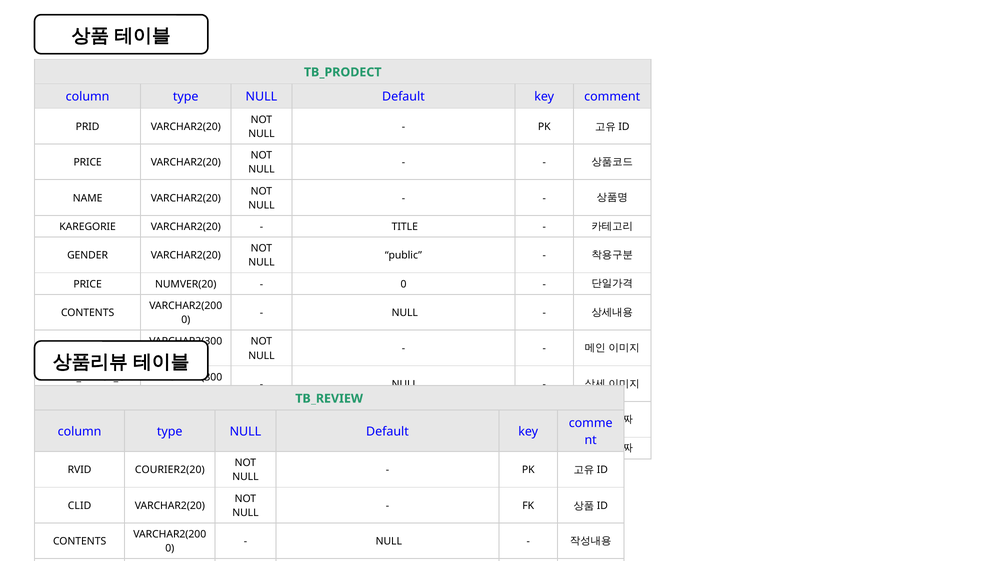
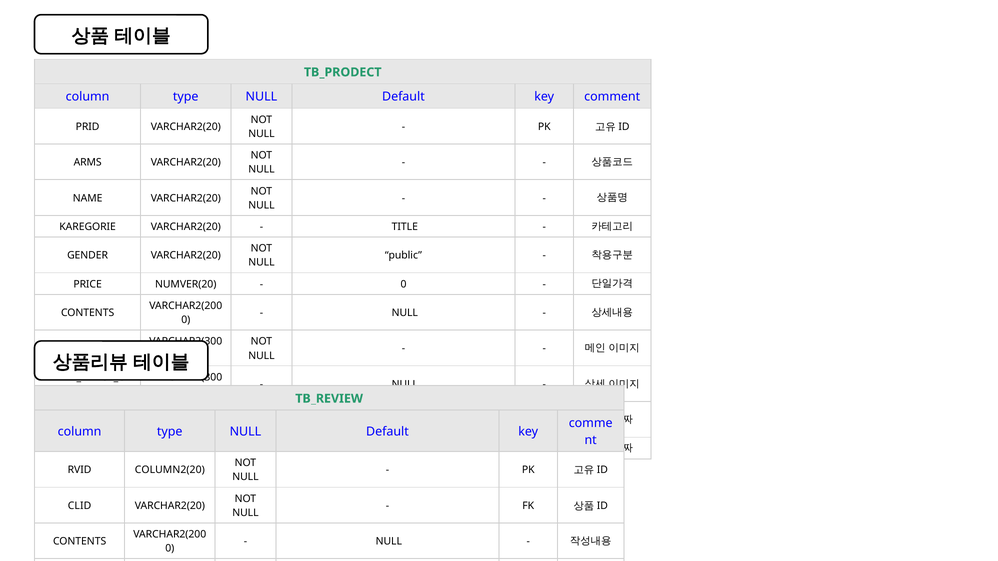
PRICE: PRICE -> ARMS (88, 163)
COURIER2(20: COURIER2(20 -> COLUMN2(20 (170, 470)
